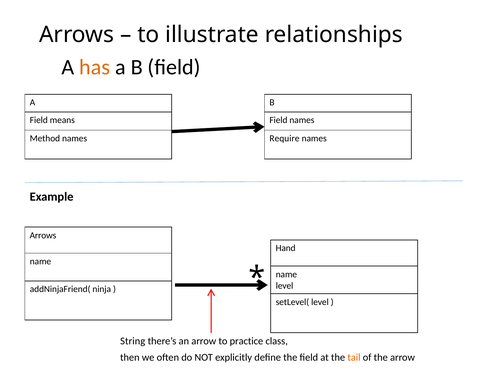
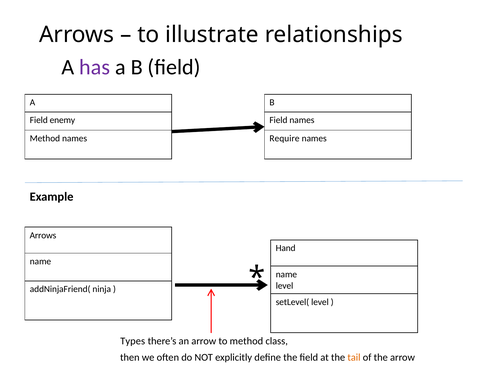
has colour: orange -> purple (95, 67)
means: means -> enemy (62, 120)
String: String -> Types (133, 341)
to practice: practice -> method (246, 341)
